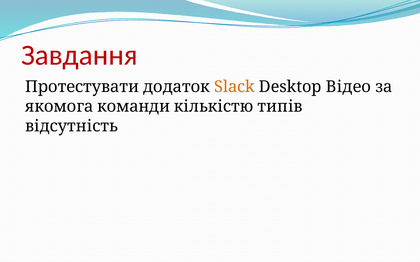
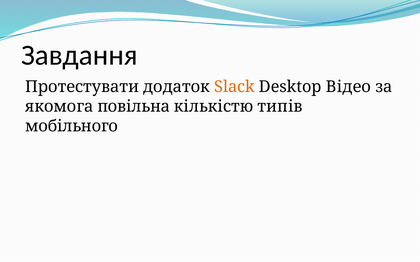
Завдання colour: red -> black (79, 55)
команди: команди -> повільна (134, 107)
відсутність: відсутність -> мобільного (72, 126)
